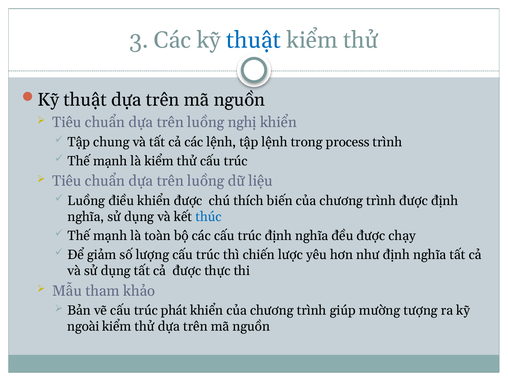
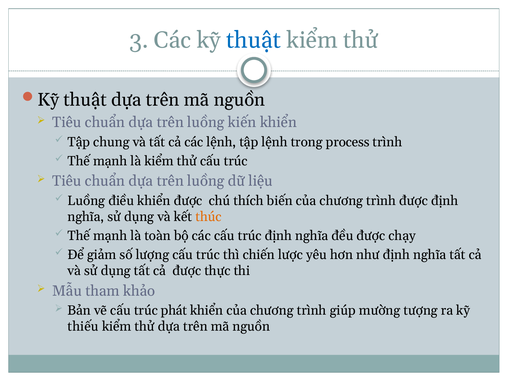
nghị: nghị -> kiến (242, 122)
thúc colour: blue -> orange (208, 217)
ngoài: ngoài -> thiếu (83, 327)
